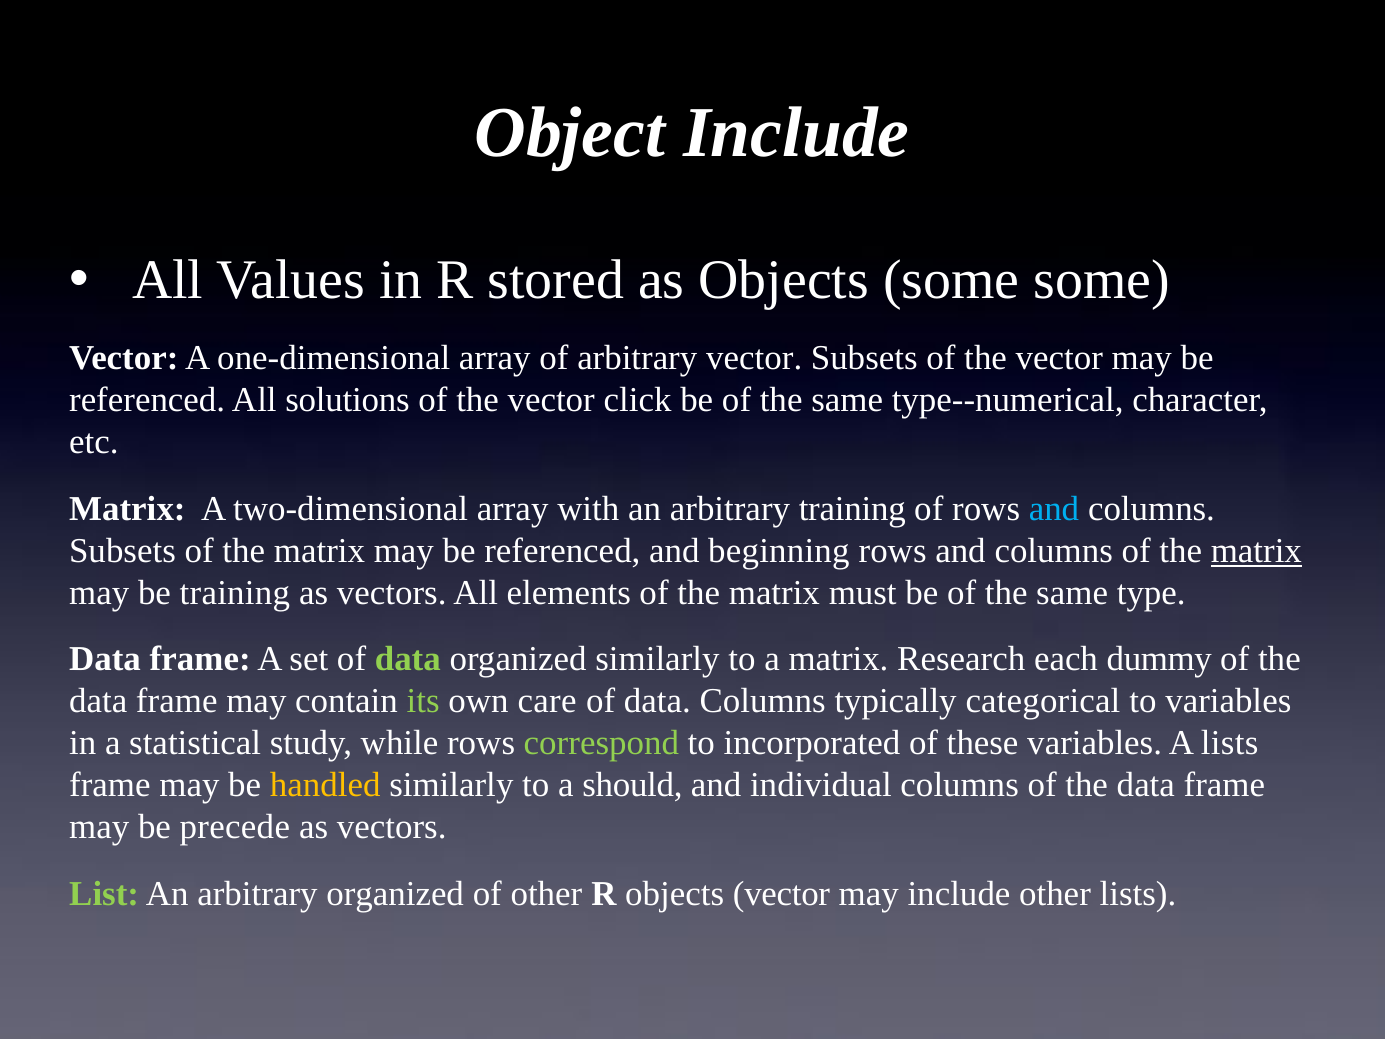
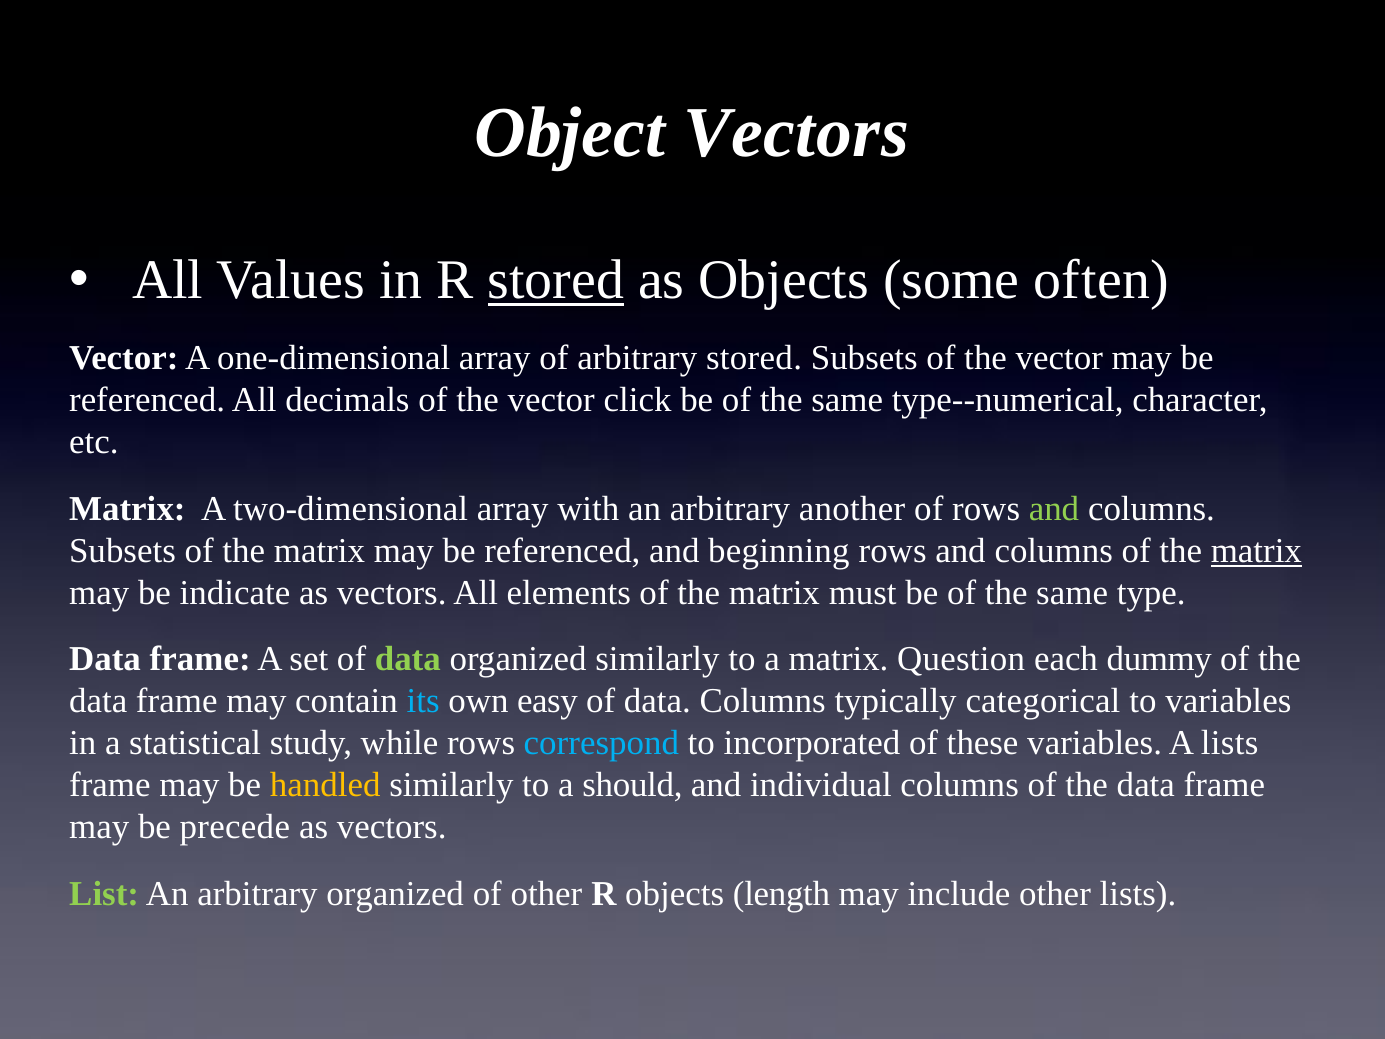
Object Include: Include -> Vectors (796, 133)
stored underline: none -> present (556, 280)
some some: some -> often (1101, 280)
arbitrary vector: vector -> stored (754, 358)
solutions: solutions -> decimals (347, 400)
arbitrary training: training -> another (852, 509)
and colour: light blue -> light green (1054, 509)
be training: training -> indicate (235, 592)
Research: Research -> Question (961, 659)
its colour: light green -> light blue (423, 701)
care: care -> easy (547, 701)
correspond colour: light green -> light blue (601, 743)
objects vector: vector -> length (782, 893)
